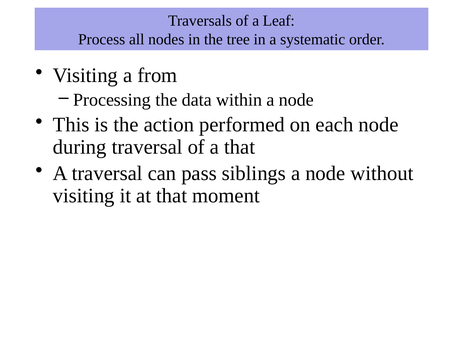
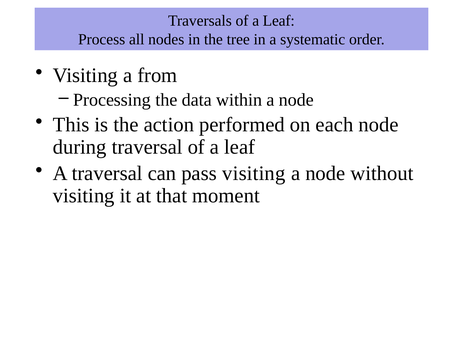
traversal of a that: that -> leaf (240, 147)
pass siblings: siblings -> visiting (254, 173)
